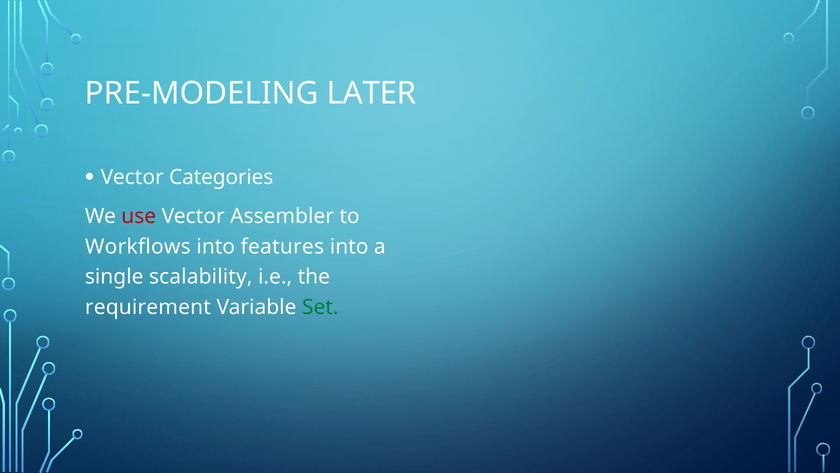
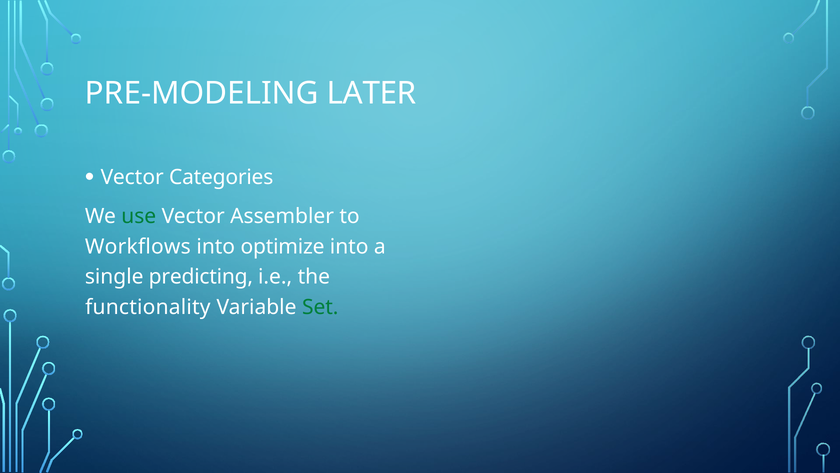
use colour: red -> green (139, 216)
features: features -> optimize (283, 246)
scalability: scalability -> predicting (201, 277)
requirement: requirement -> functionality (148, 307)
